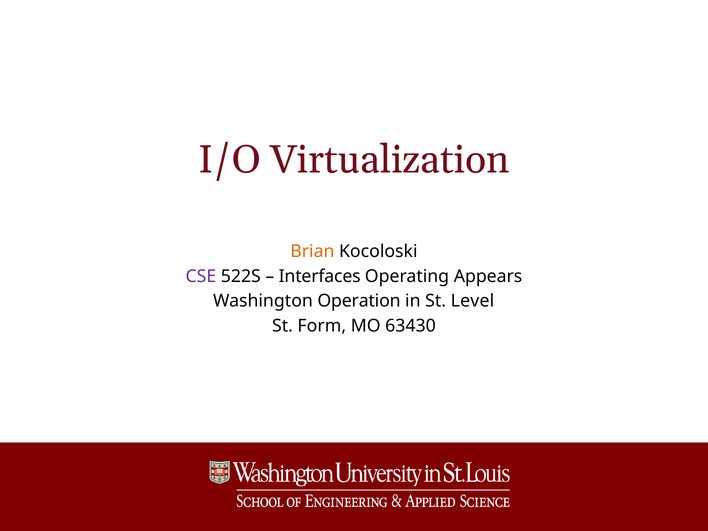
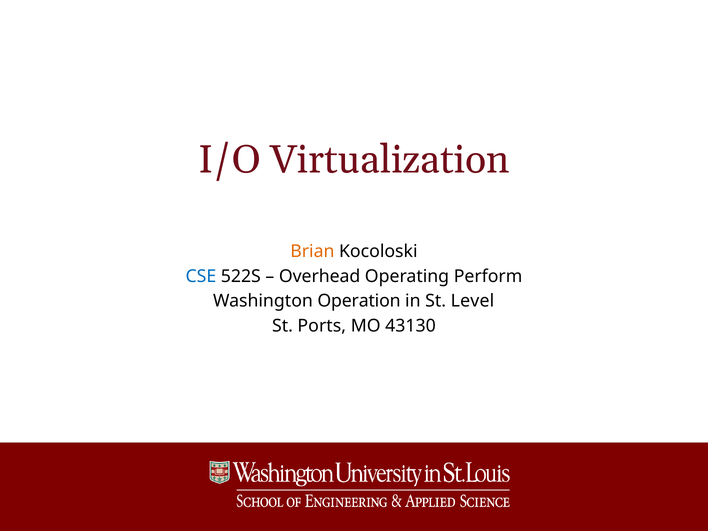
CSE colour: purple -> blue (201, 276)
Interfaces: Interfaces -> Overhead (320, 276)
Appears: Appears -> Perform (488, 276)
Form: Form -> Ports (322, 326)
63430: 63430 -> 43130 (411, 326)
